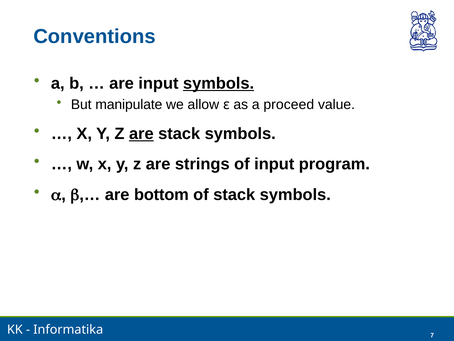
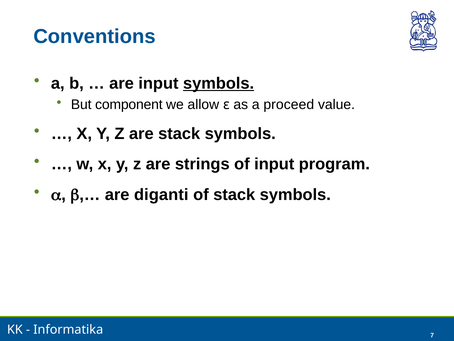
manipulate: manipulate -> component (129, 104)
are underline: present -> none (141, 134)
bottom: bottom -> diganti (161, 194)
